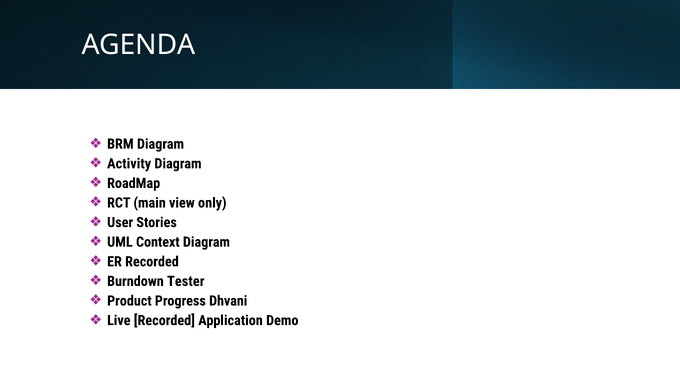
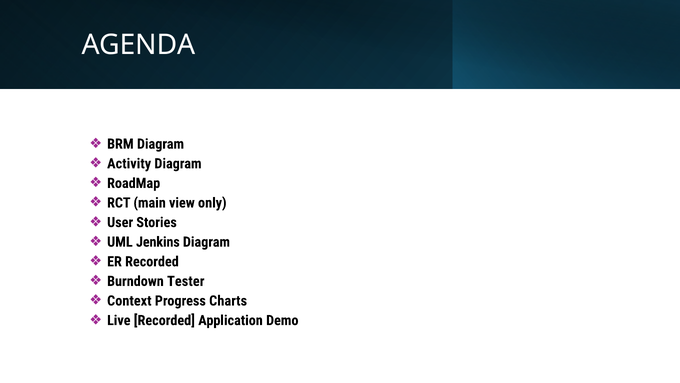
Context: Context -> Jenkins (158, 242)
Product: Product -> Context (129, 300)
Dhvani: Dhvani -> Charts (228, 300)
